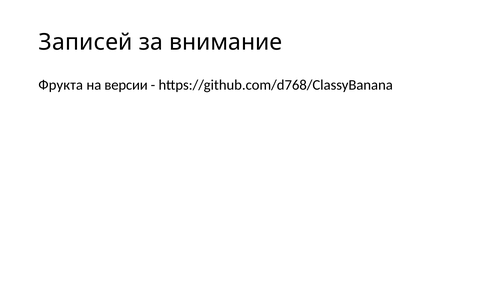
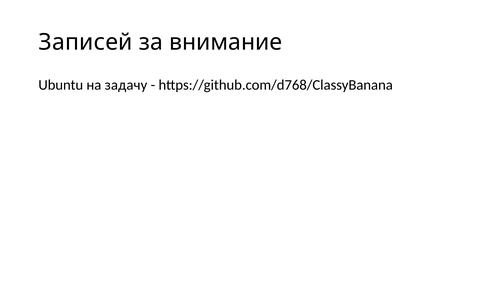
Фрукта: Фрукта -> Ubuntu (61, 85)
версии: версии -> задачу (126, 85)
